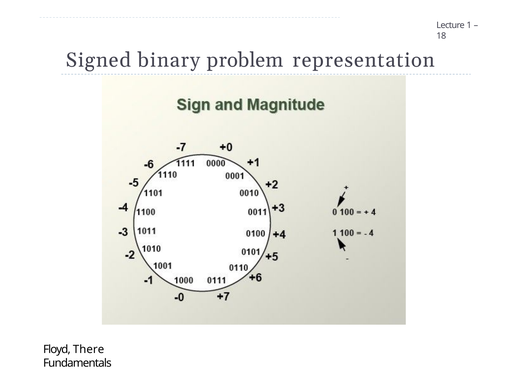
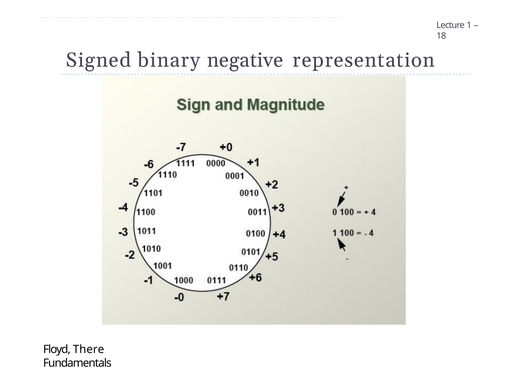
problem: problem -> negative (245, 60)
